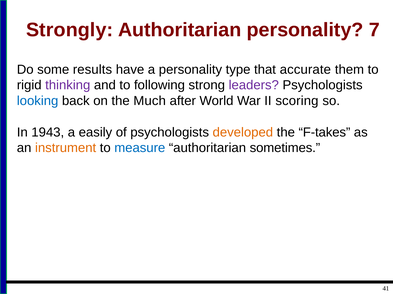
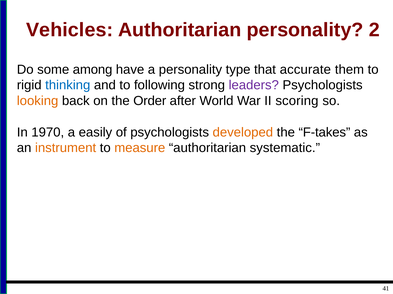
Strongly: Strongly -> Vehicles (70, 30)
7: 7 -> 2 (374, 30)
results: results -> among (93, 70)
thinking colour: purple -> blue (68, 85)
looking colour: blue -> orange (38, 101)
Much: Much -> Order (150, 101)
1943: 1943 -> 1970 (48, 133)
measure colour: blue -> orange (140, 148)
sometimes: sometimes -> systematic (285, 148)
